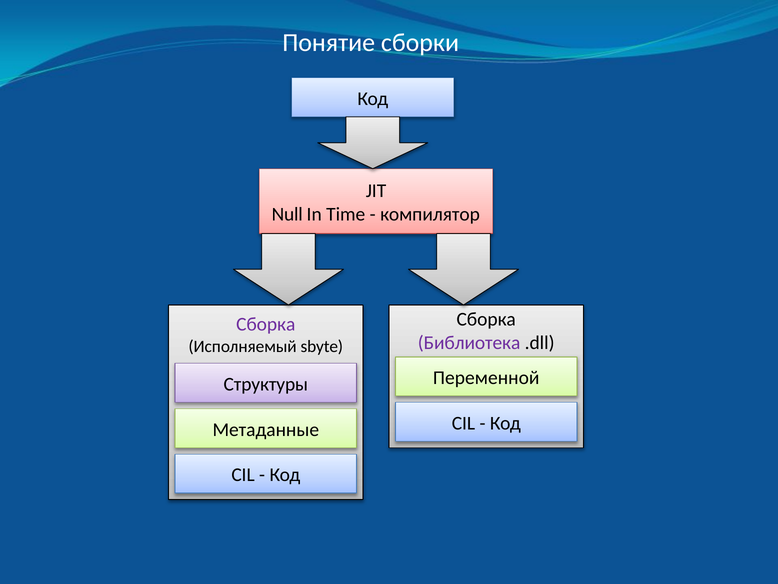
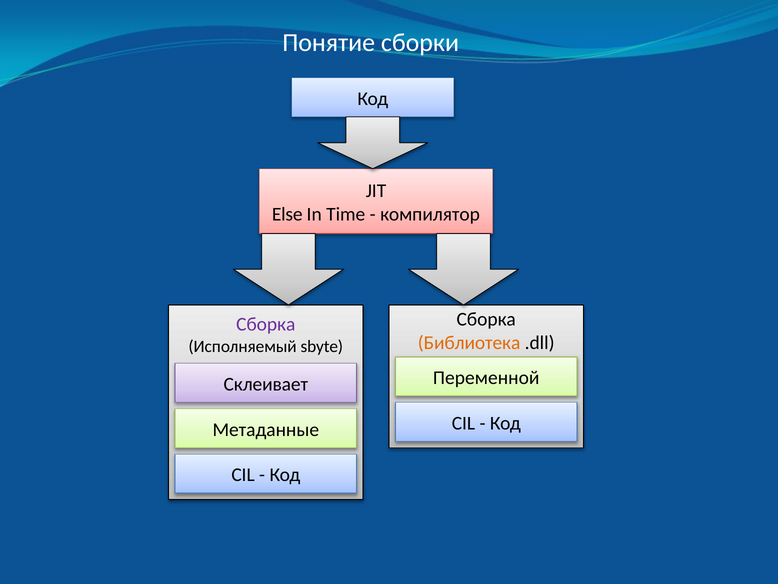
Null: Null -> Else (287, 214)
Библиотека colour: purple -> orange (469, 342)
Структуры: Структуры -> Склеивает (266, 384)
